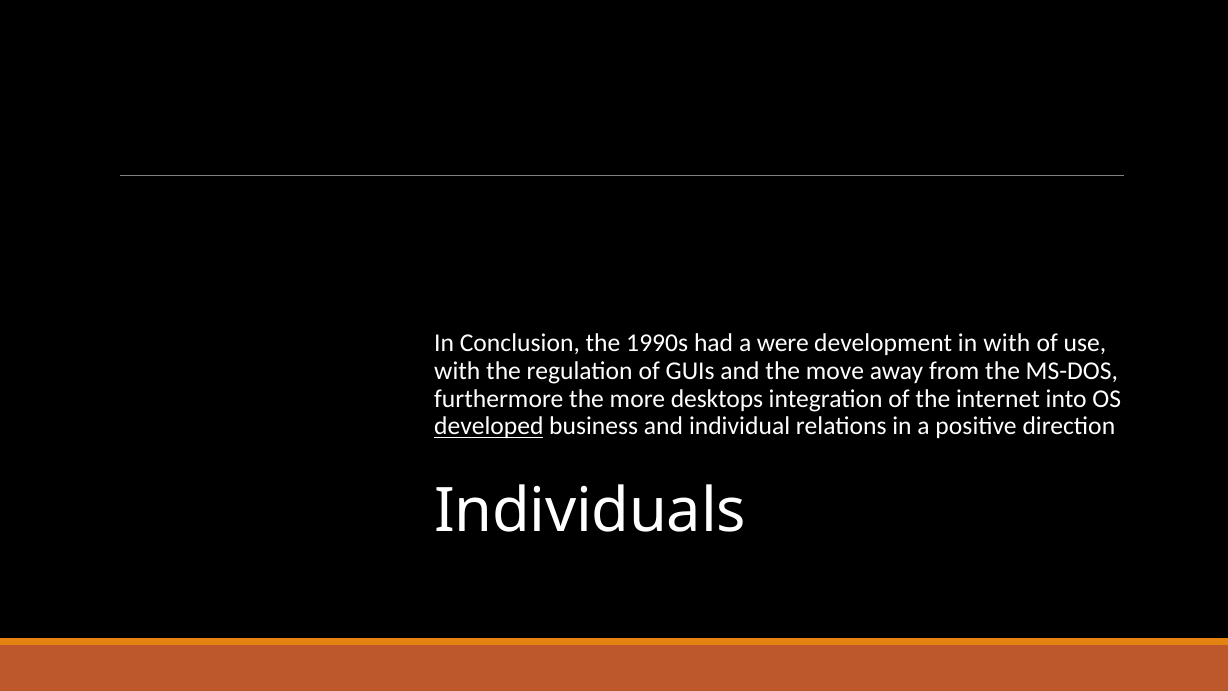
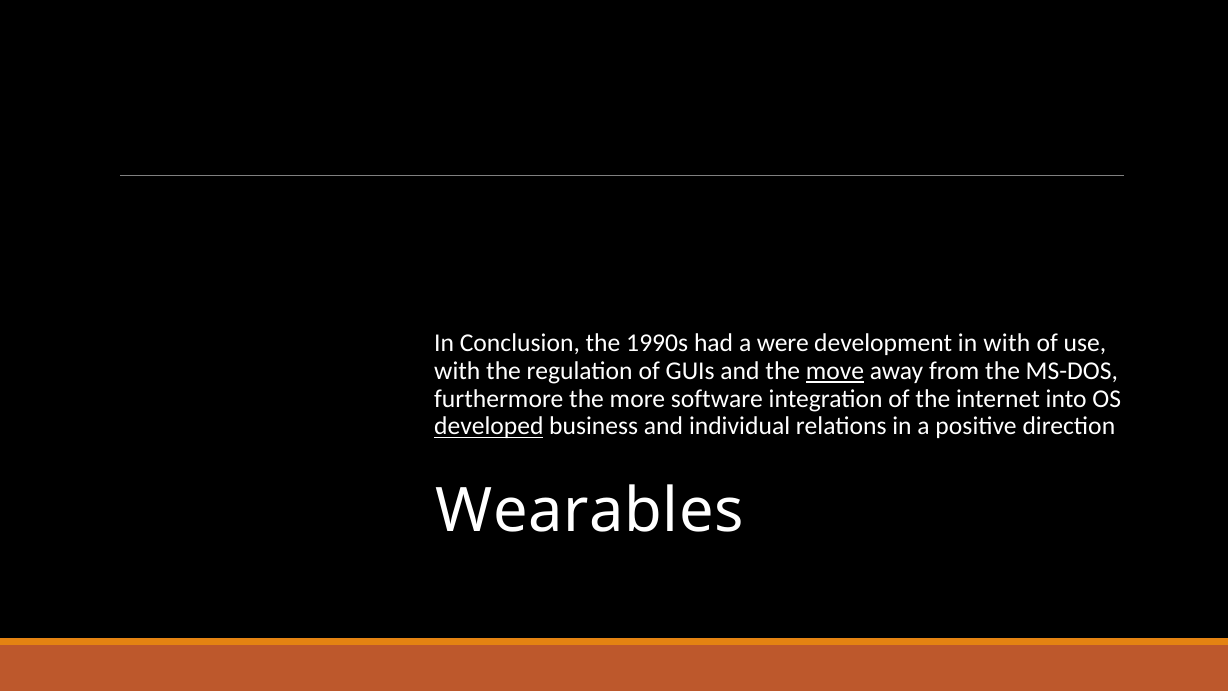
move underline: none -> present (835, 371)
desktops: desktops -> software (717, 399)
Individuals: Individuals -> Wearables (590, 511)
